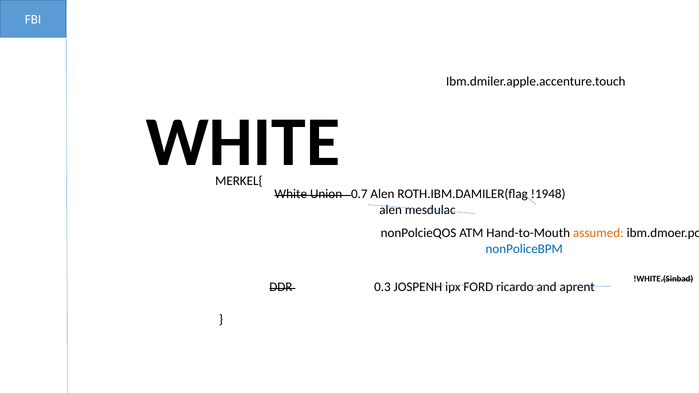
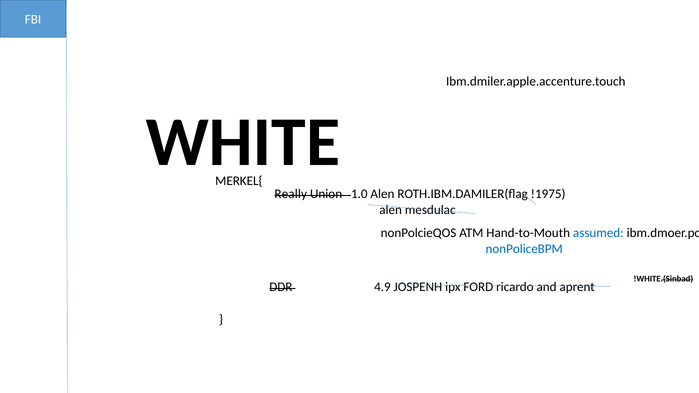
White: White -> Really (291, 194)
0.7: 0.7 -> 1.0 (359, 194)
!1948: !1948 -> !1975 (548, 194)
assumed colour: orange -> blue (598, 233)
0.3: 0.3 -> 4.9 (382, 287)
